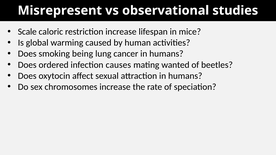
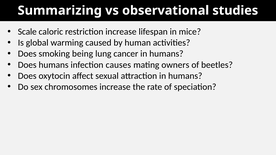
Misrepresent: Misrepresent -> Summarizing (60, 11)
Does ordered: ordered -> humans (54, 65)
wanted: wanted -> owners (175, 65)
